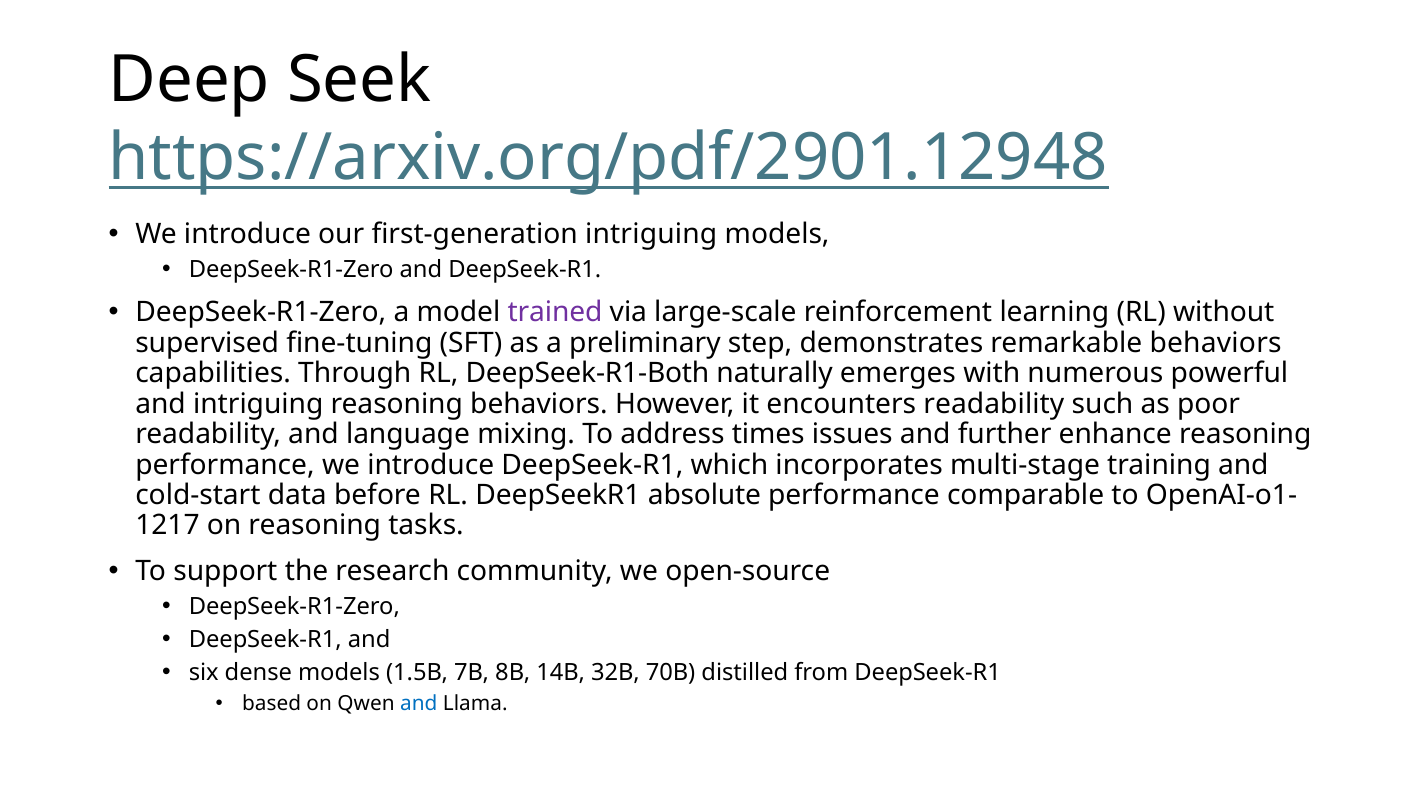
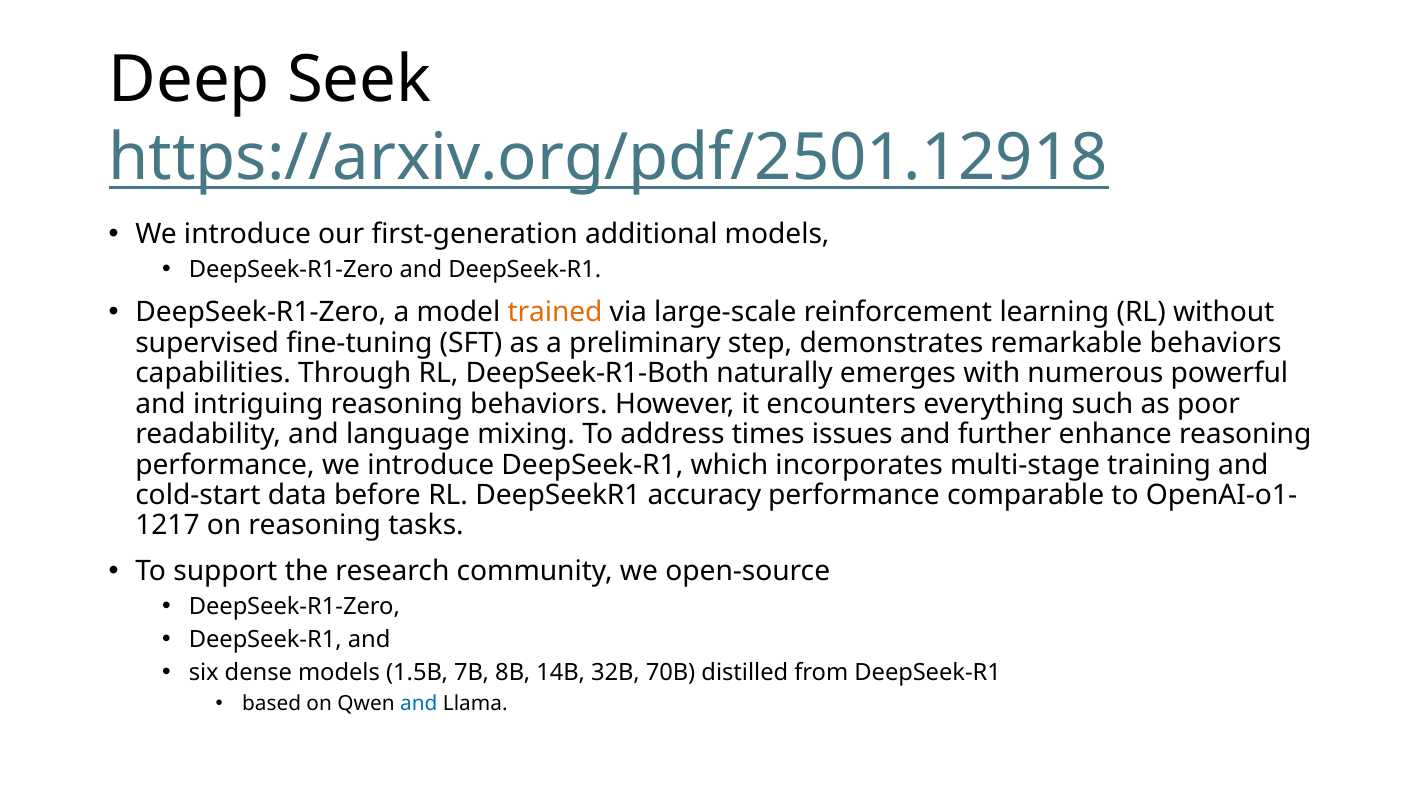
https://arxiv.org/pdf/2901.12948: https://arxiv.org/pdf/2901.12948 -> https://arxiv.org/pdf/2501.12918 (608, 158)
first-generation intriguing: intriguing -> additional (651, 234)
trained colour: purple -> orange (555, 312)
encounters readability: readability -> everything (994, 404)
absolute: absolute -> accuracy (704, 495)
